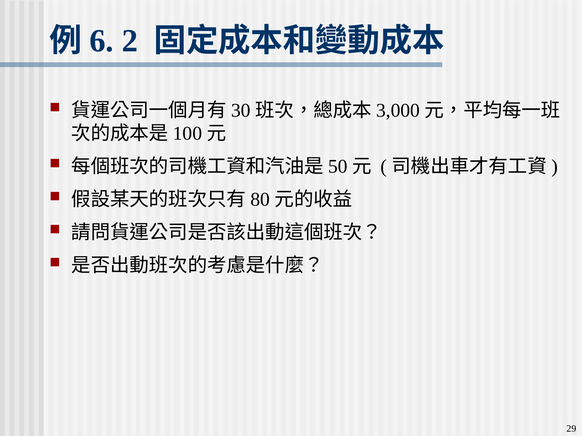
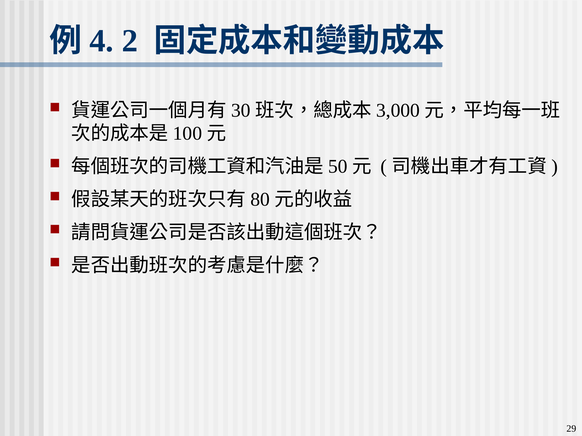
6: 6 -> 4 (102, 41)
